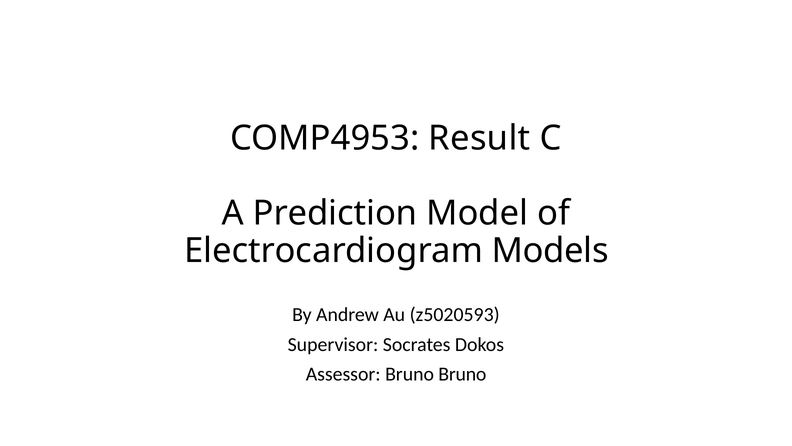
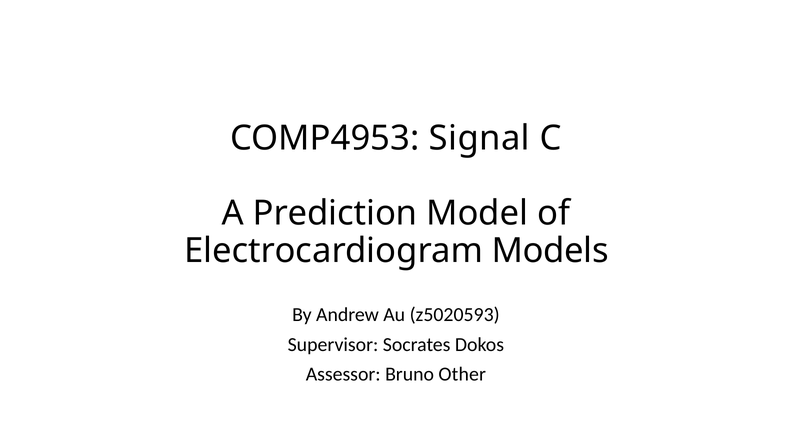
Result: Result -> Signal (479, 138)
Bruno Bruno: Bruno -> Other (462, 374)
